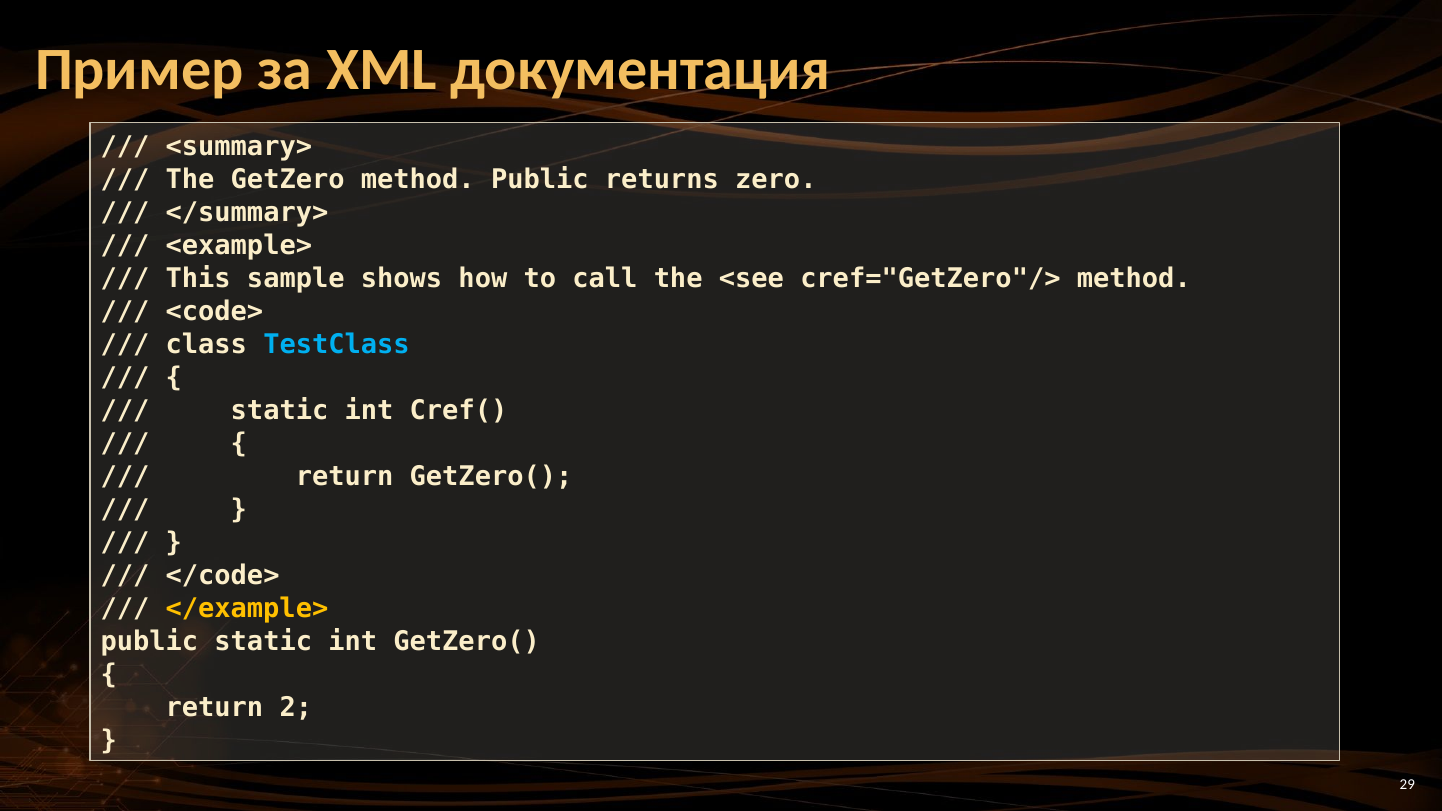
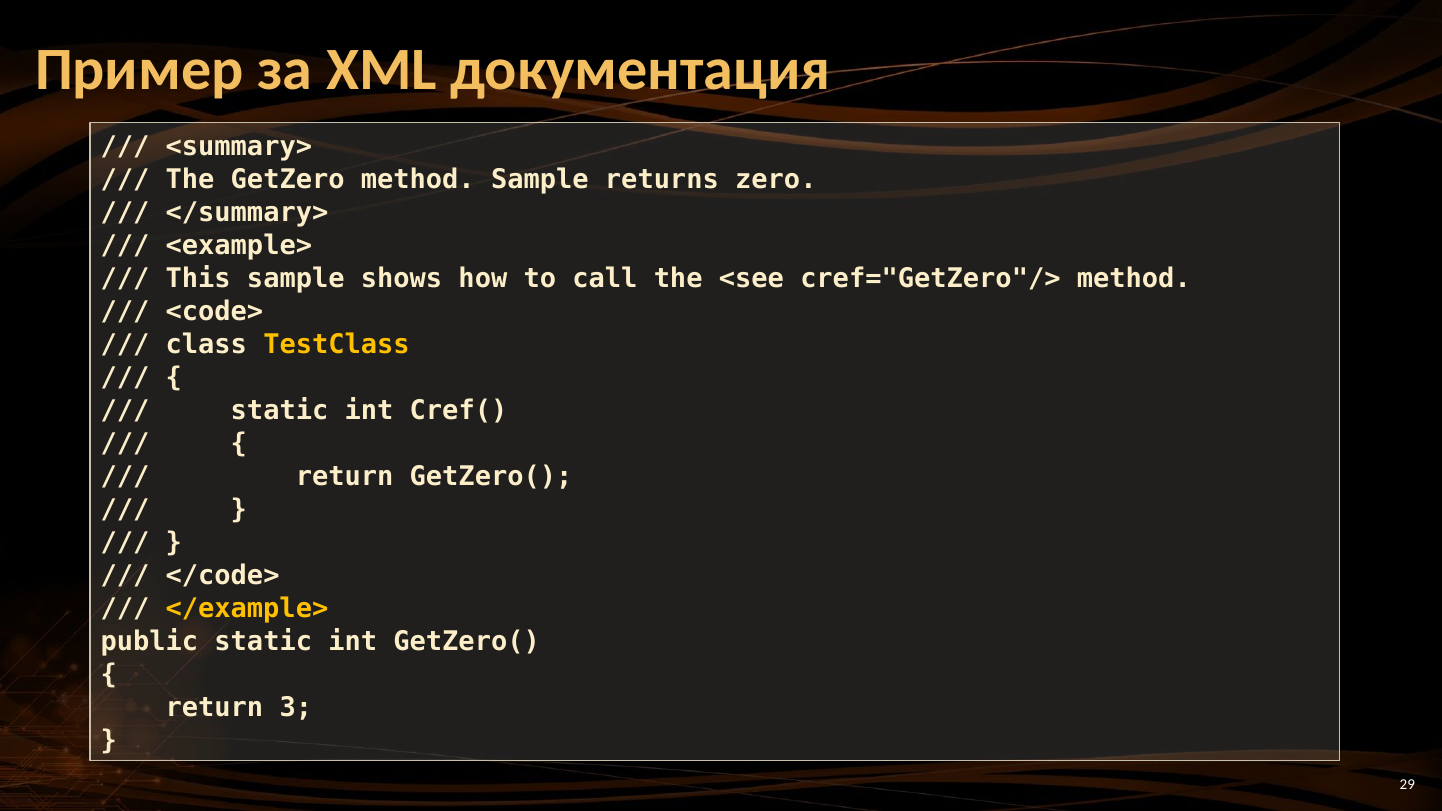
method Public: Public -> Sample (540, 180)
TestClass colour: light blue -> yellow (337, 345)
2: 2 -> 3 (296, 708)
